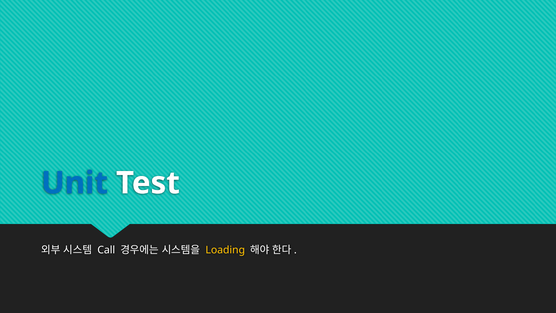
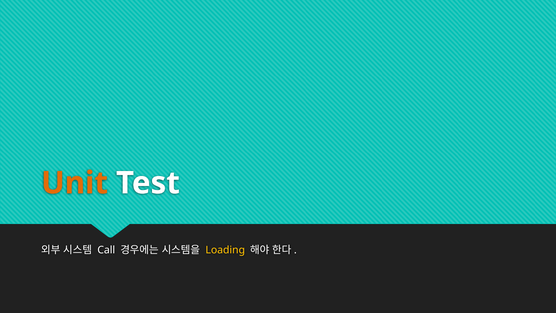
Unit colour: blue -> orange (75, 183)
